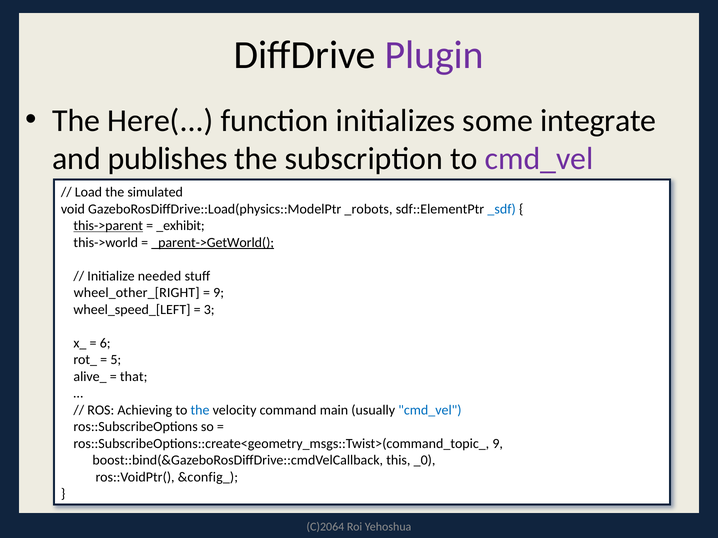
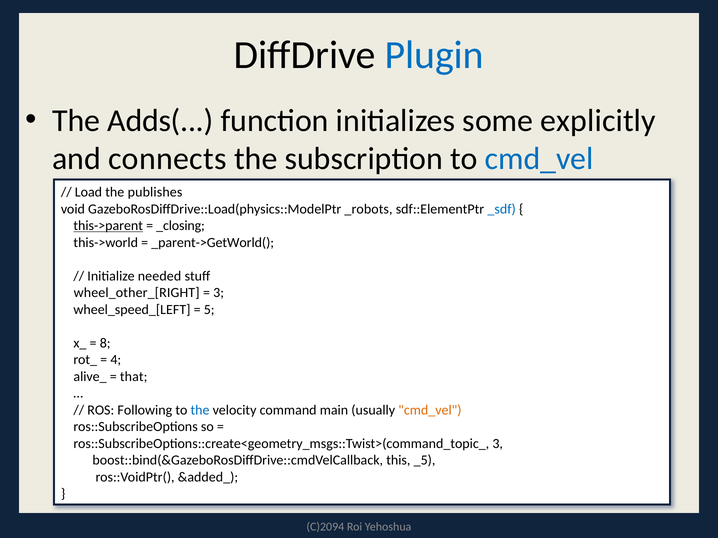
Plugin colour: purple -> blue (434, 55)
Here(: Here( -> Adds( (160, 121)
integrate: integrate -> explicitly (598, 121)
publishes: publishes -> connects (167, 159)
cmd_vel colour: purple -> blue (539, 159)
simulated: simulated -> publishes (155, 192)
_exhibit: _exhibit -> _closing (180, 226)
_parent->GetWorld( underline: present -> none (213, 243)
9: 9 -> 3 (219, 293)
3: 3 -> 5 (209, 310)
6: 6 -> 8 (105, 343)
5: 5 -> 4 (116, 360)
Achieving: Achieving -> Following (145, 410)
cmd_vel colour: blue -> orange (430, 410)
ros::SubscribeOptions::create<geometry_msgs::Twist>(command_topic_ 9: 9 -> 3 (498, 444)
_0: _0 -> _5 (425, 461)
&config_: &config_ -> &added_ (208, 477)
C)2064: C)2064 -> C)2094 (325, 527)
